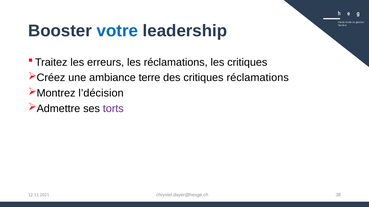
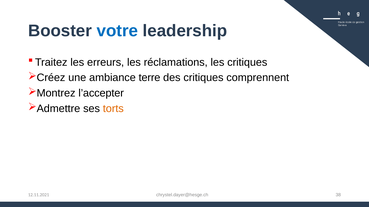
critiques réclamations: réclamations -> comprennent (258, 78)
l’décision: l’décision -> l’accepter (101, 93)
torts colour: purple -> orange (113, 109)
